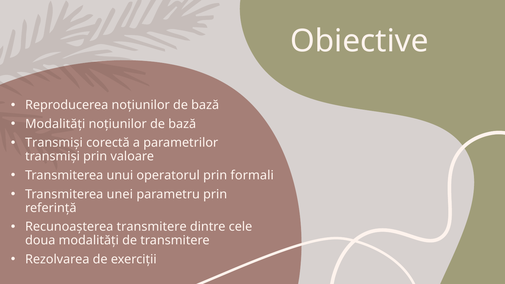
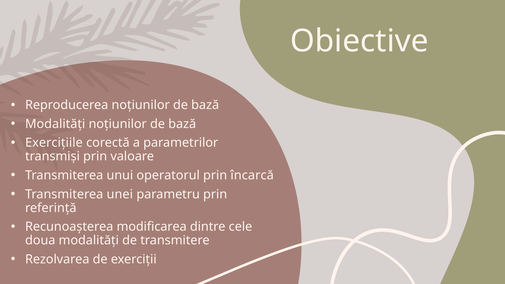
Transmiși: Transmiși -> Exercițiile (54, 143)
formali: formali -> încarcă (252, 175)
Recunoașterea transmitere: transmitere -> modificarea (152, 227)
